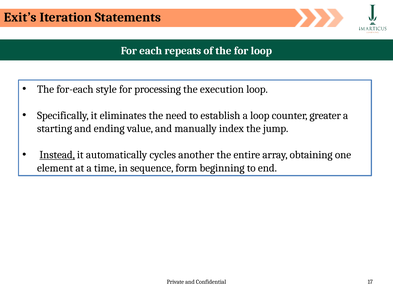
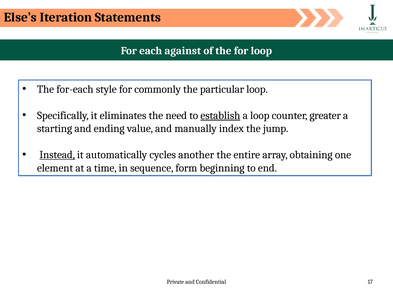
Exit’s: Exit’s -> Else’s (20, 17)
repeats: repeats -> against (183, 51)
processing: processing -> commonly (158, 89)
execution: execution -> particular (222, 89)
establish underline: none -> present (220, 115)
